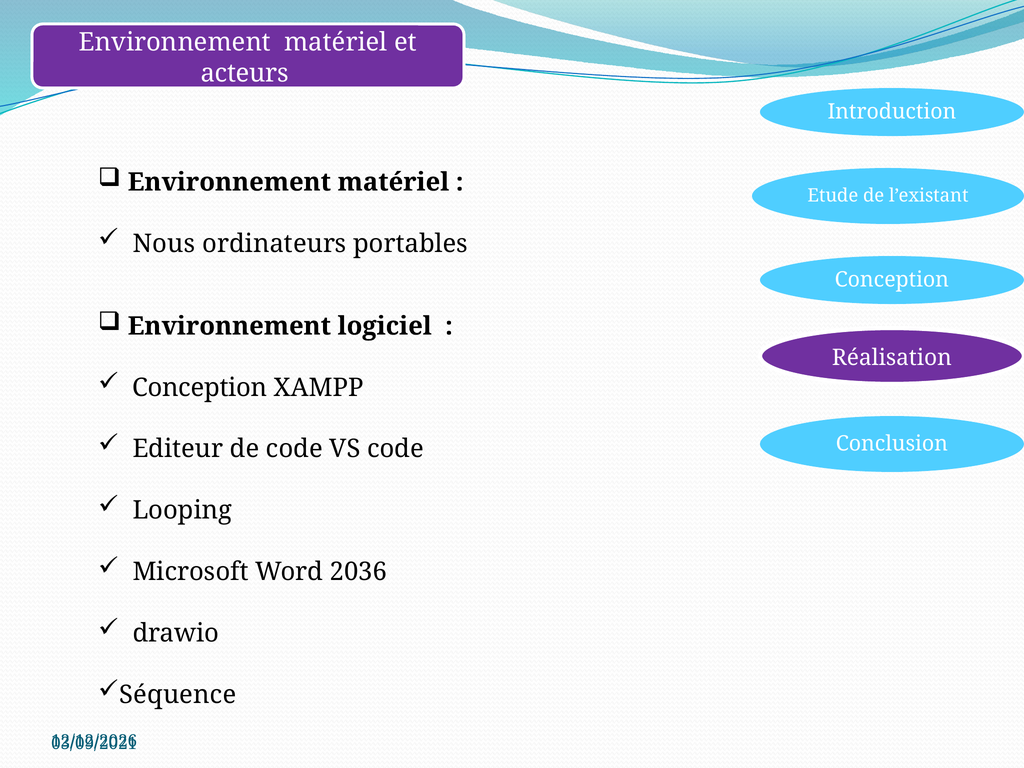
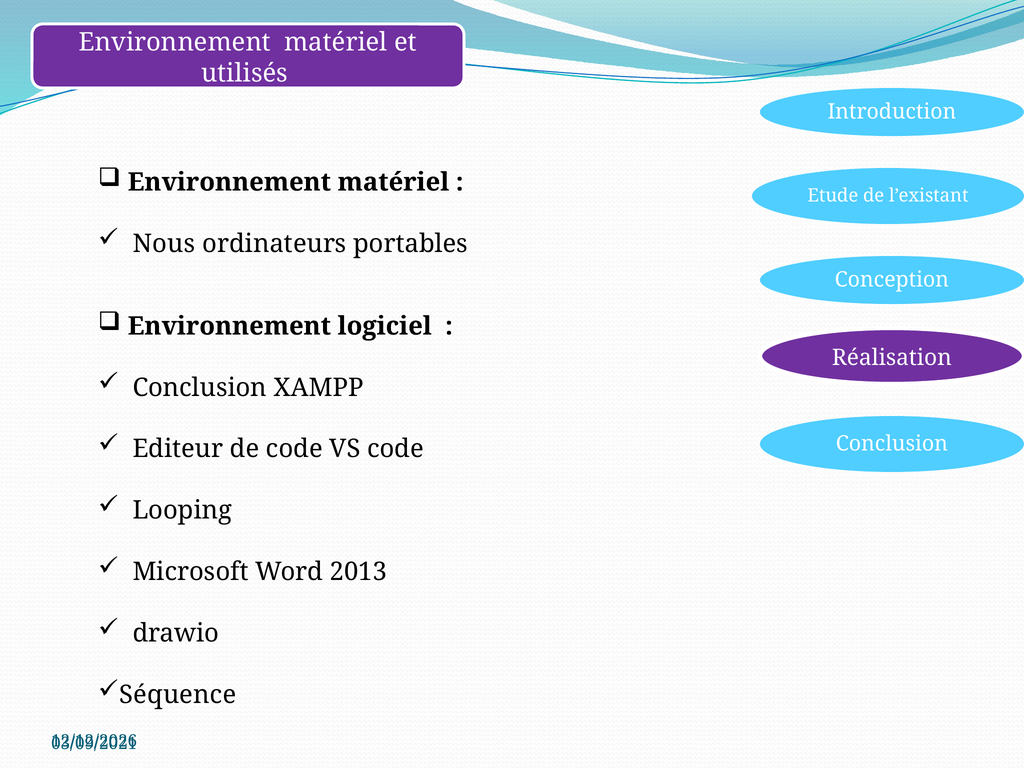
acteurs: acteurs -> utilisés (245, 73)
Conception: Conception -> Conclusion (200, 388)
2036: 2036 -> 2013 (358, 572)
